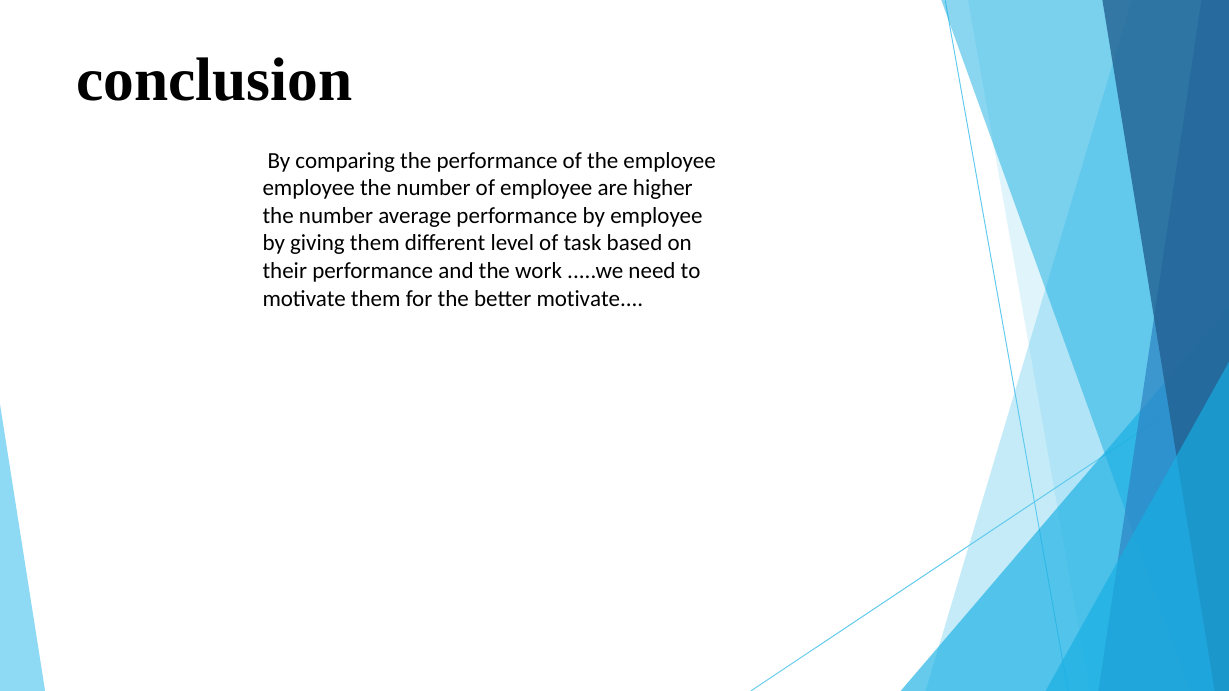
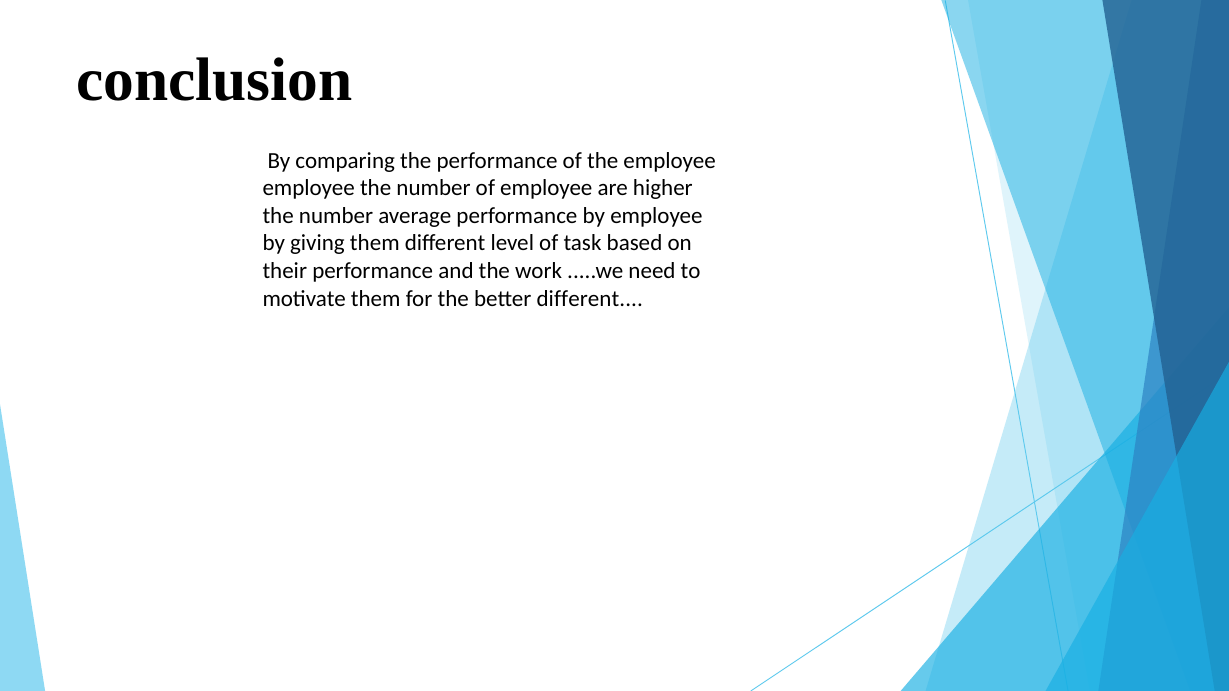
better motivate: motivate -> different (590, 299)
